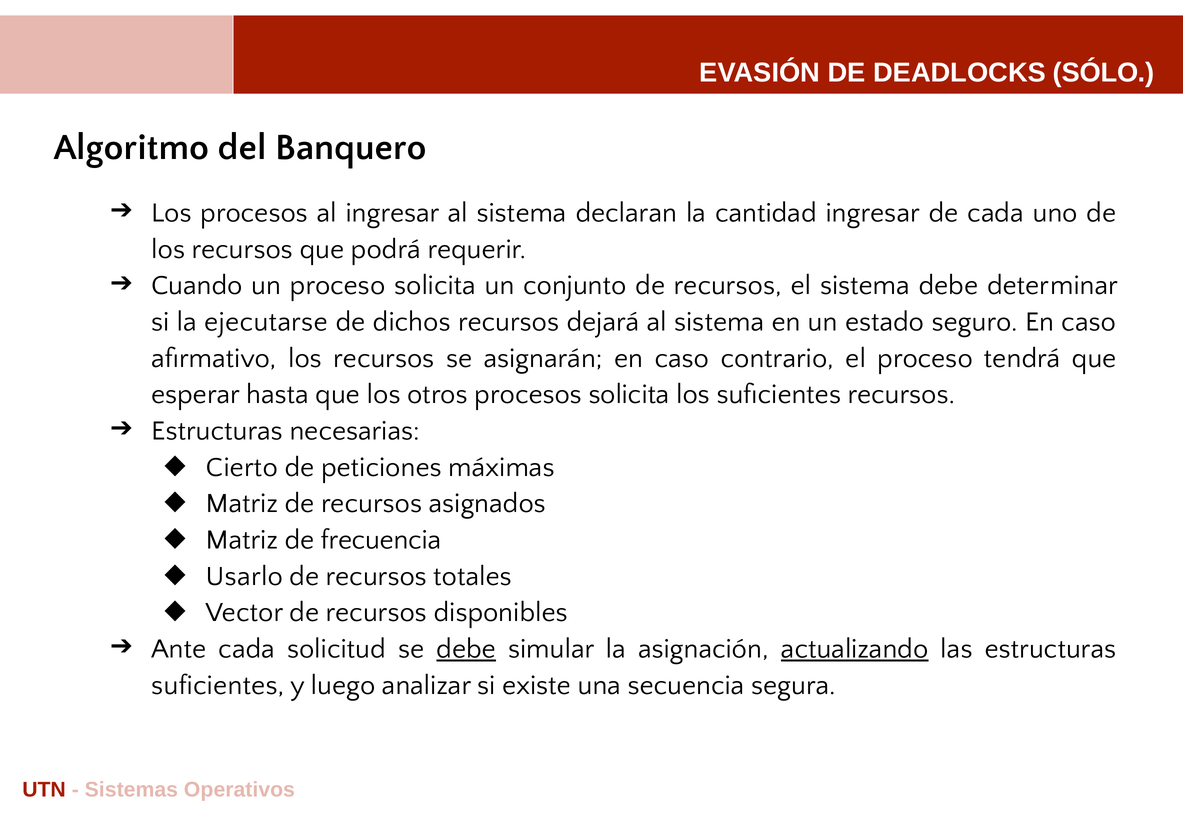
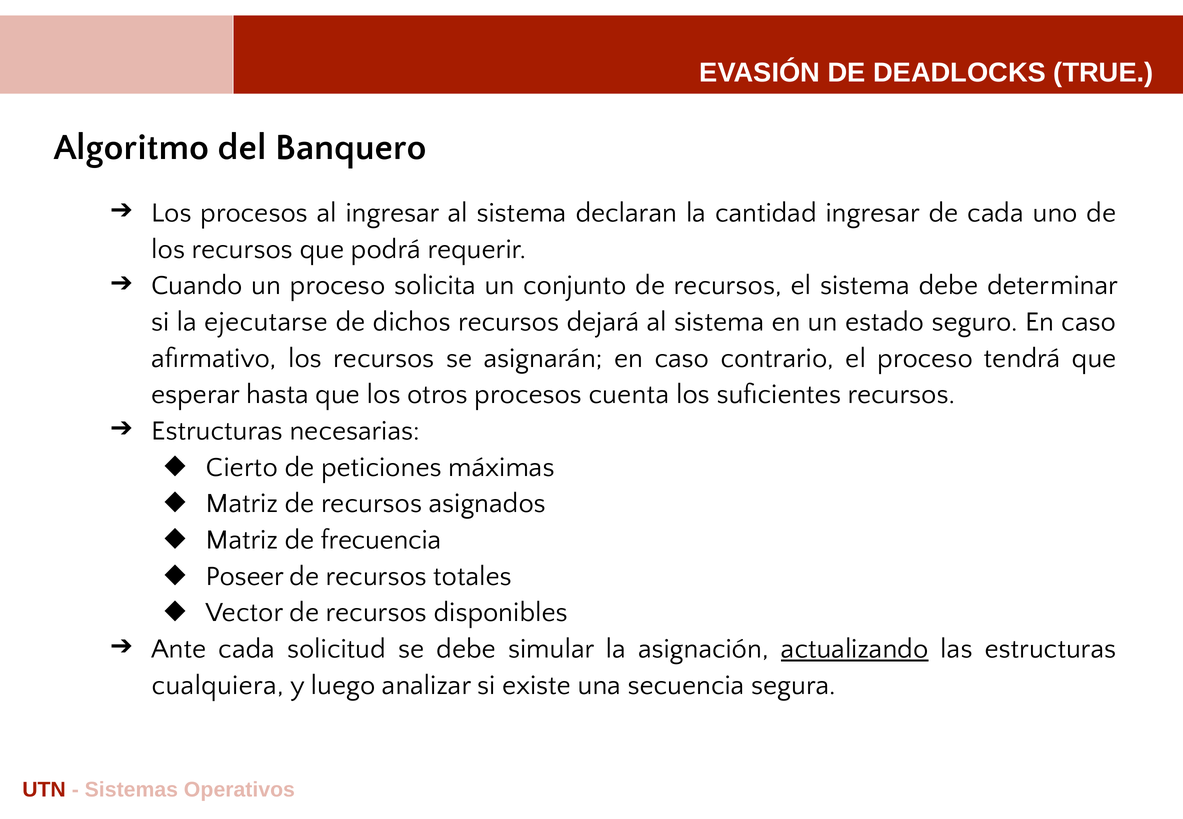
SÓLO: SÓLO -> TRUE (1104, 73)
procesos solicita: solicita -> cuenta (629, 394)
Usarlo: Usarlo -> Poseer (245, 576)
debe underline: present -> none (466, 649)
suficientes: suficientes -> cualquiera (218, 685)
